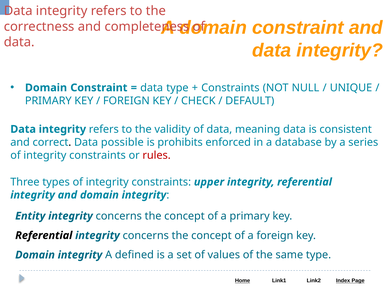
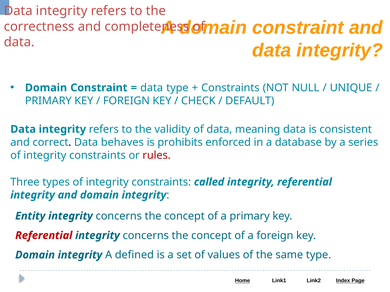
possible: possible -> behaves (122, 142)
upper: upper -> called (209, 182)
Referential colour: black -> red (44, 236)
